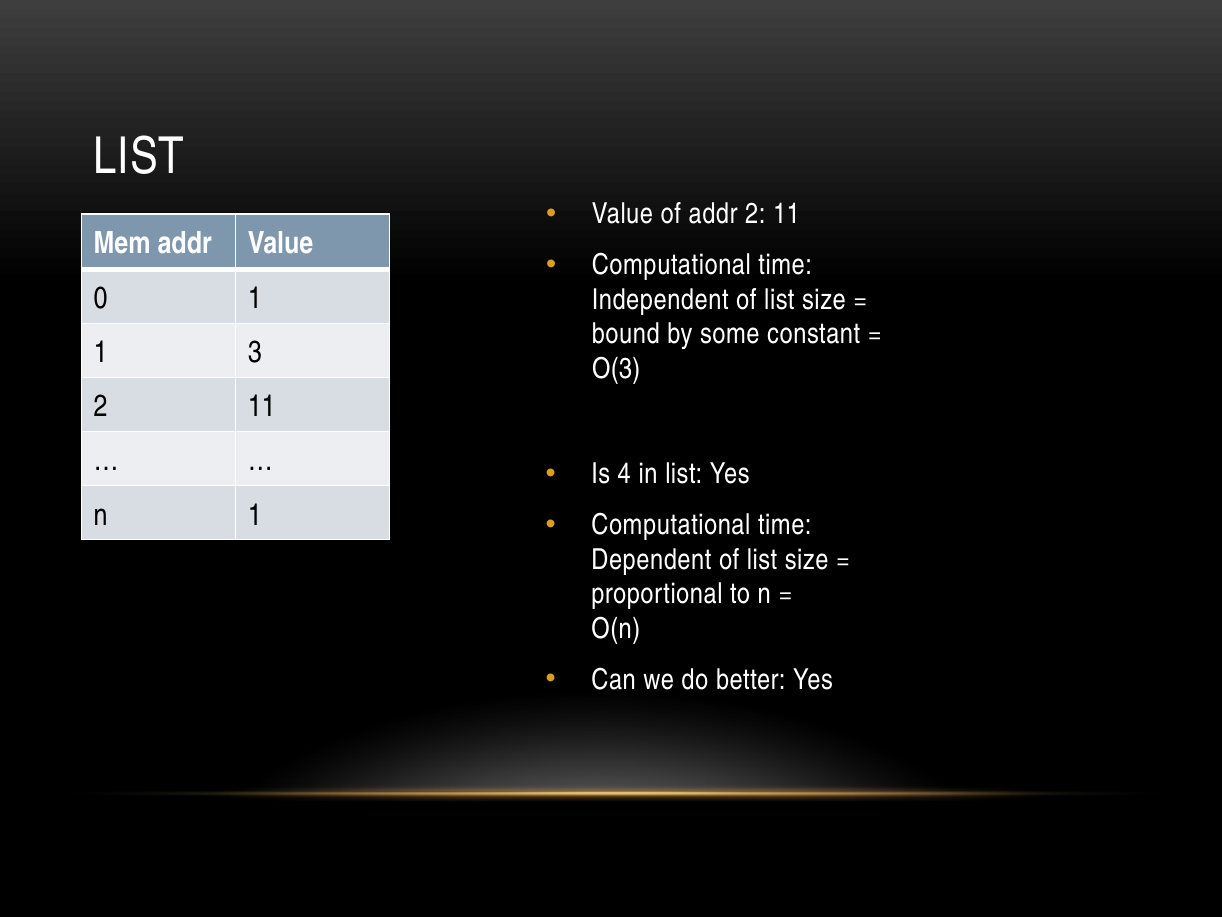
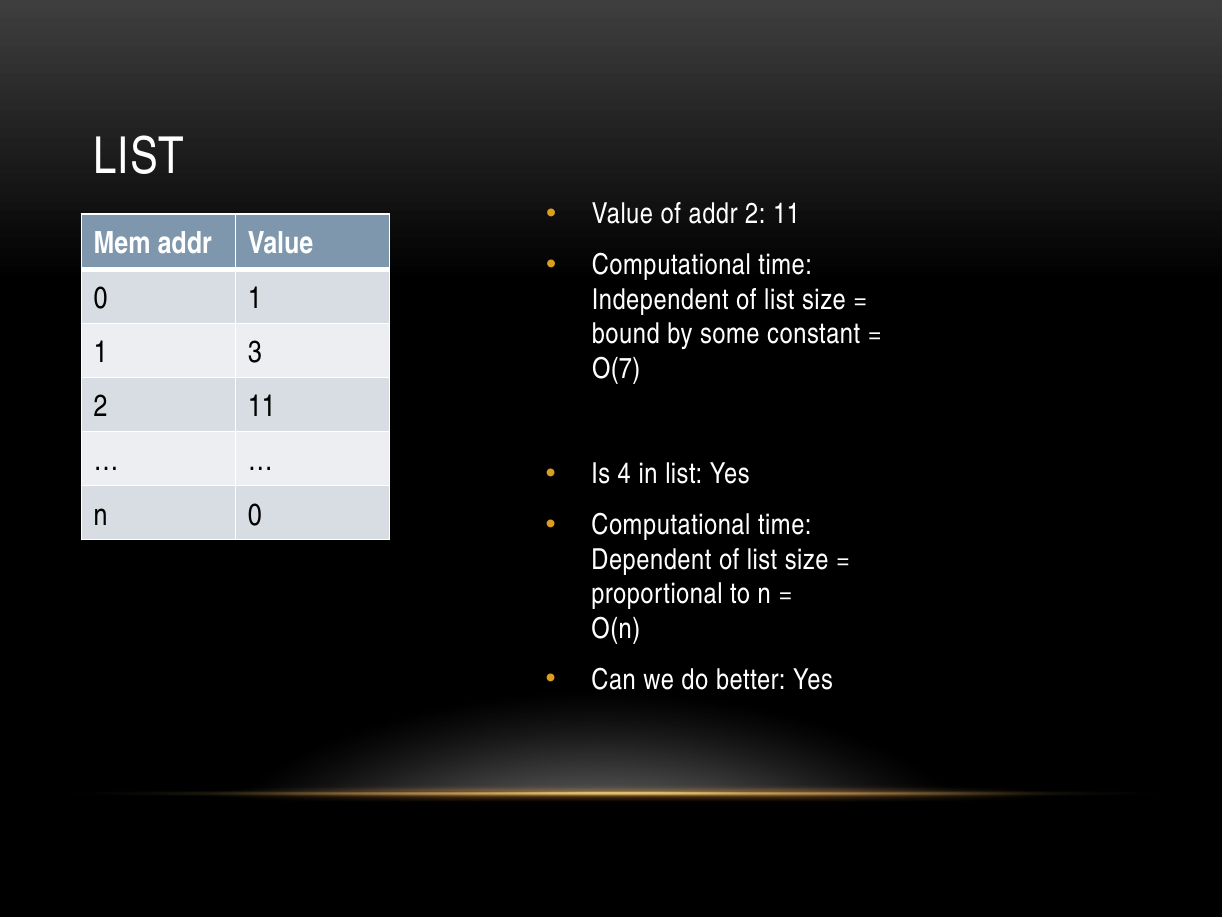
O(3: O(3 -> O(7 (616, 369)
n 1: 1 -> 0 (255, 515)
